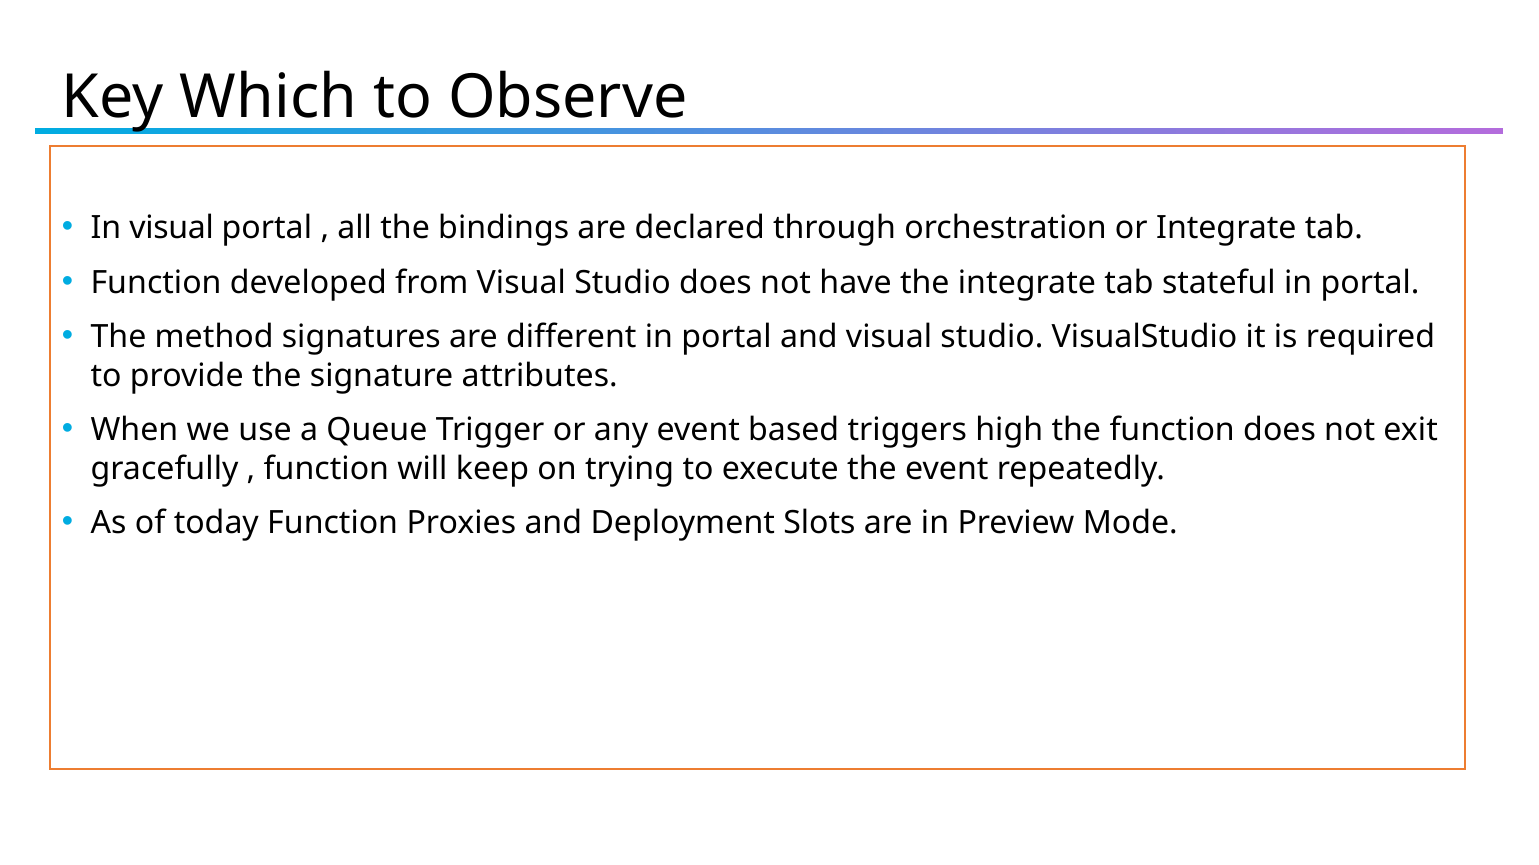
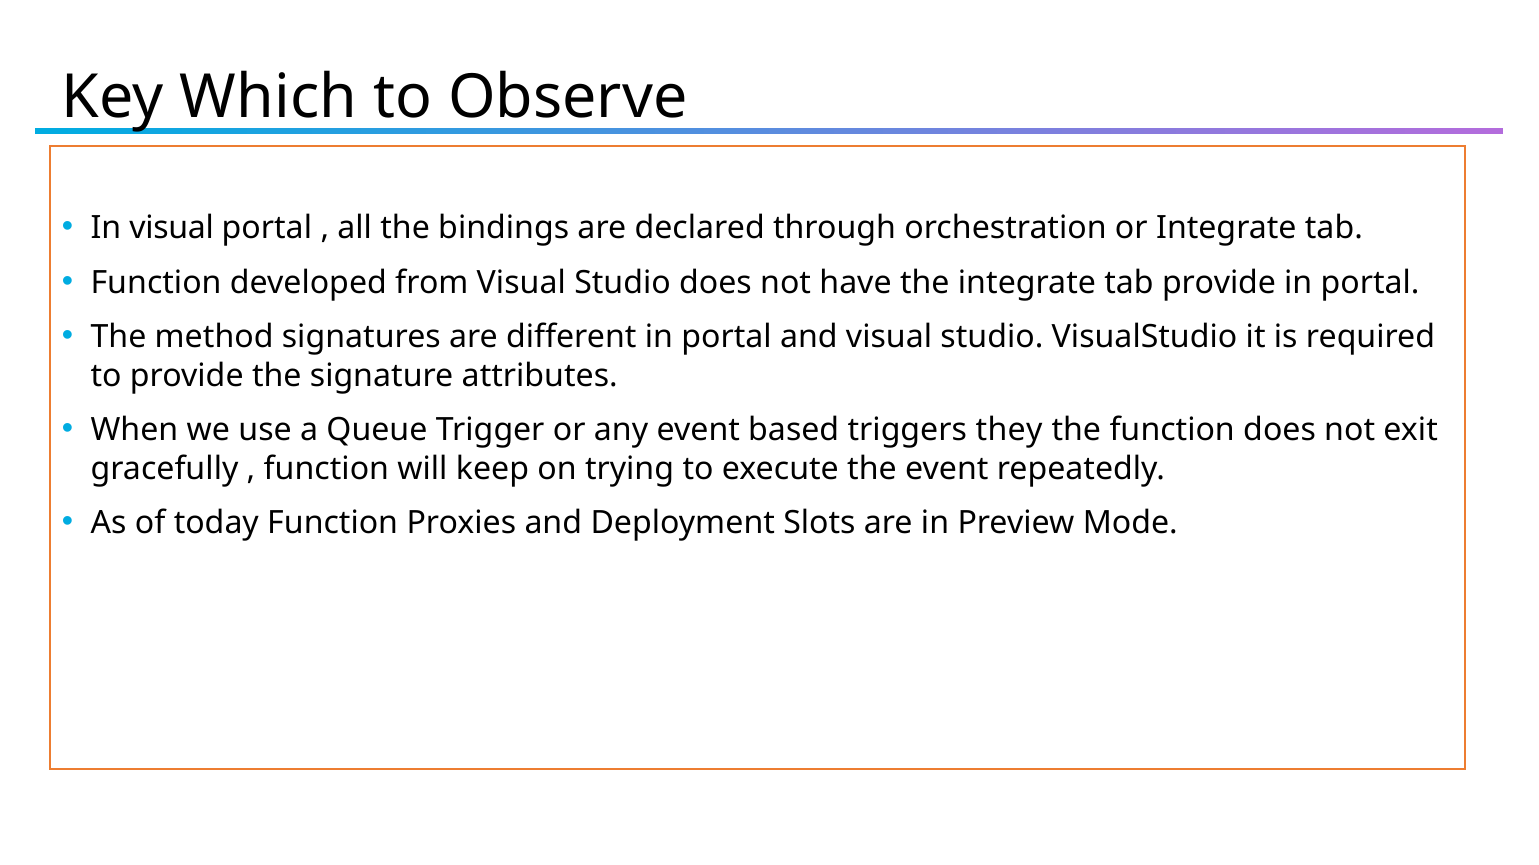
tab stateful: stateful -> provide (1219, 283)
high: high -> they (1009, 431)
